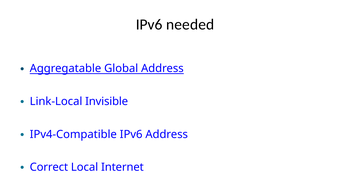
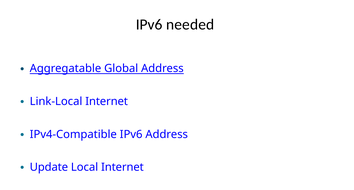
Link-Local Invisible: Invisible -> Internet (107, 101)
Correct: Correct -> Update (49, 167)
